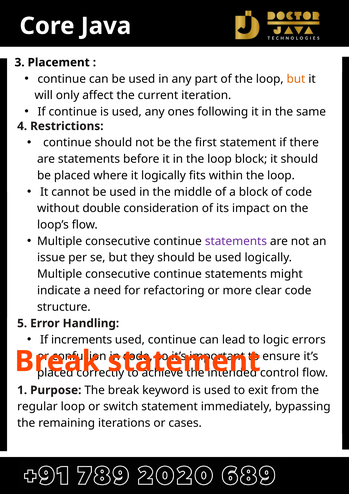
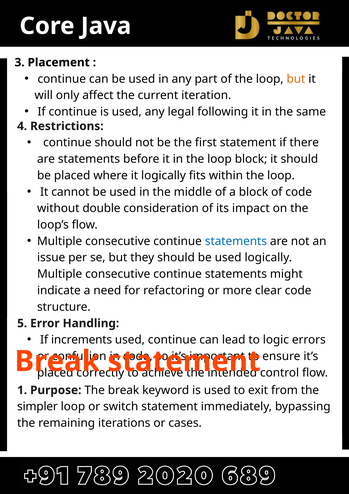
ones: ones -> legal (181, 112)
statements colour: purple -> blue (236, 241)
regular: regular -> simpler (37, 407)
